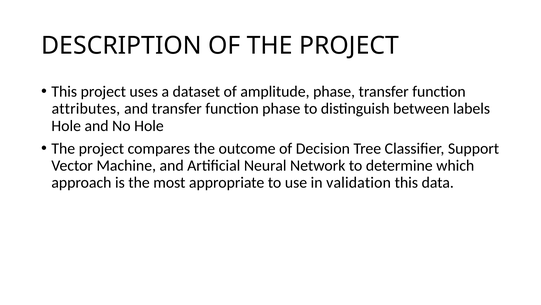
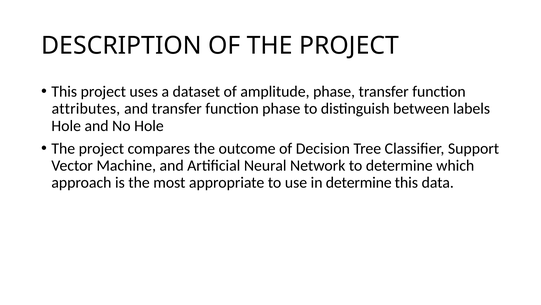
in validation: validation -> determine (359, 182)
